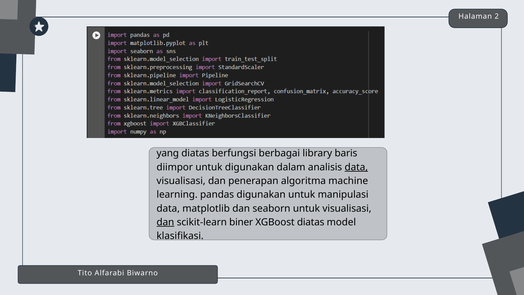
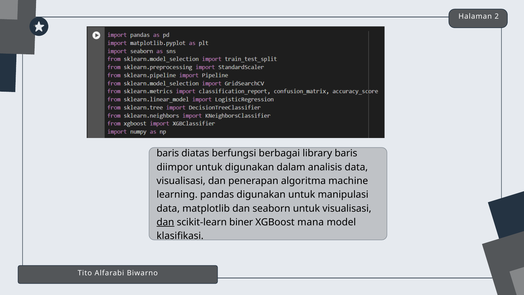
yang: yang -> baris (168, 153)
data underline: present -> none (356, 167)
XGBoost diatas: diatas -> mana (311, 222)
